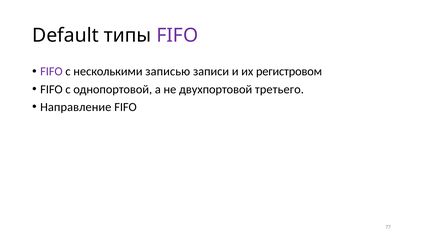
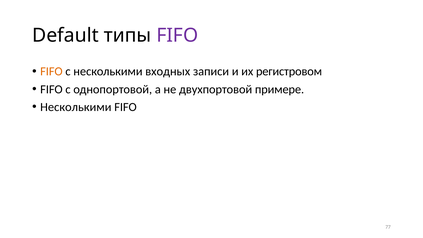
FIFO colour: purple -> orange (51, 72)
записью: записью -> входных (168, 72)
третьего: третьего -> примере (280, 89)
Направление: Направление -> Несколькими (76, 107)
